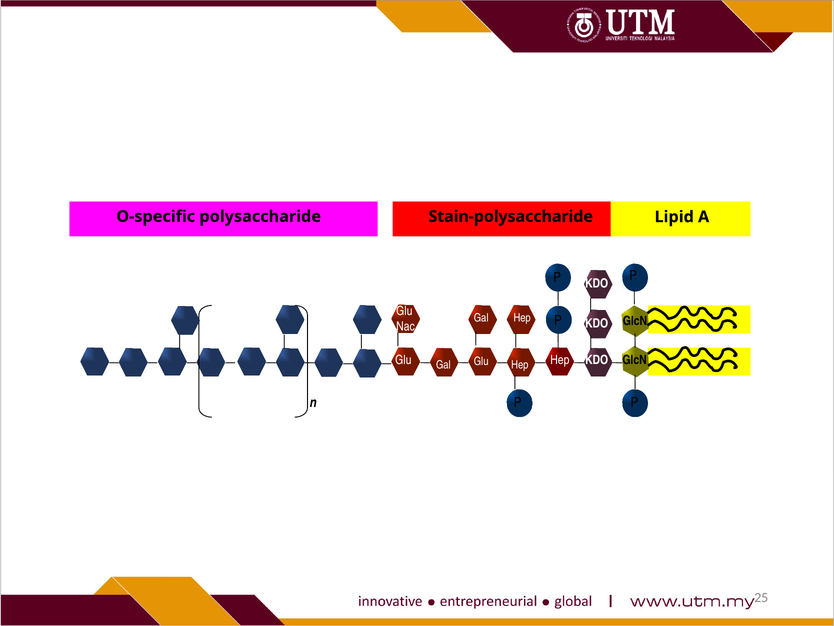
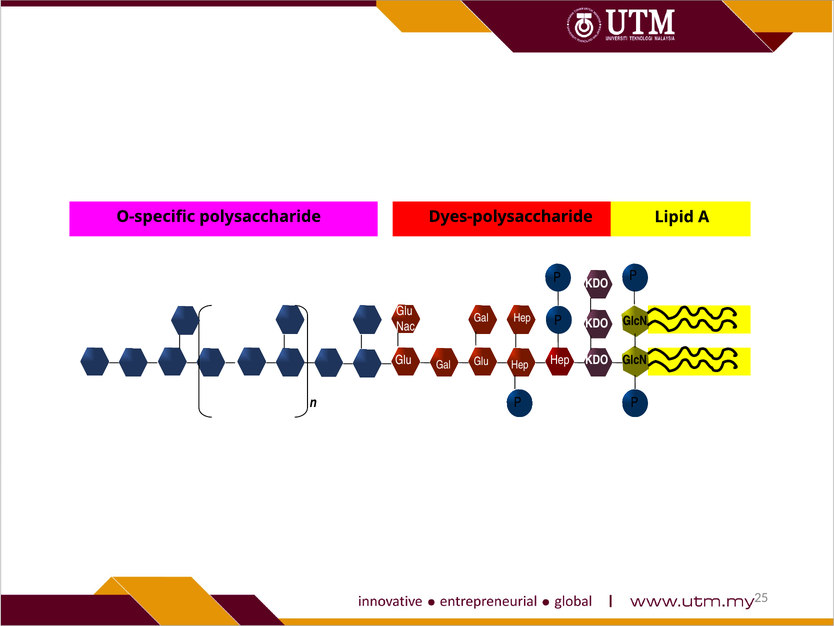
Stain-polysaccharide: Stain-polysaccharide -> Dyes-polysaccharide (511, 216)
